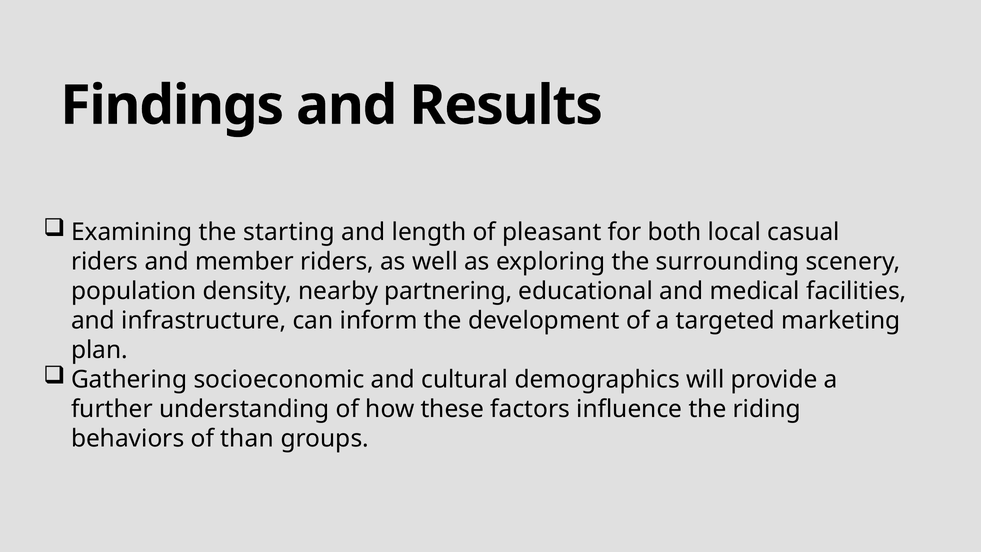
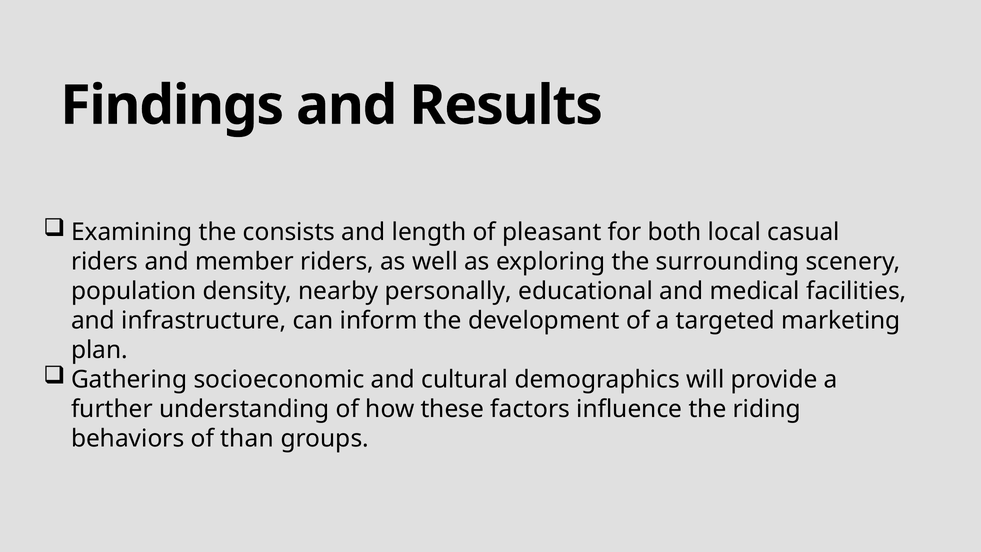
starting: starting -> consists (289, 232)
partnering: partnering -> personally (448, 291)
